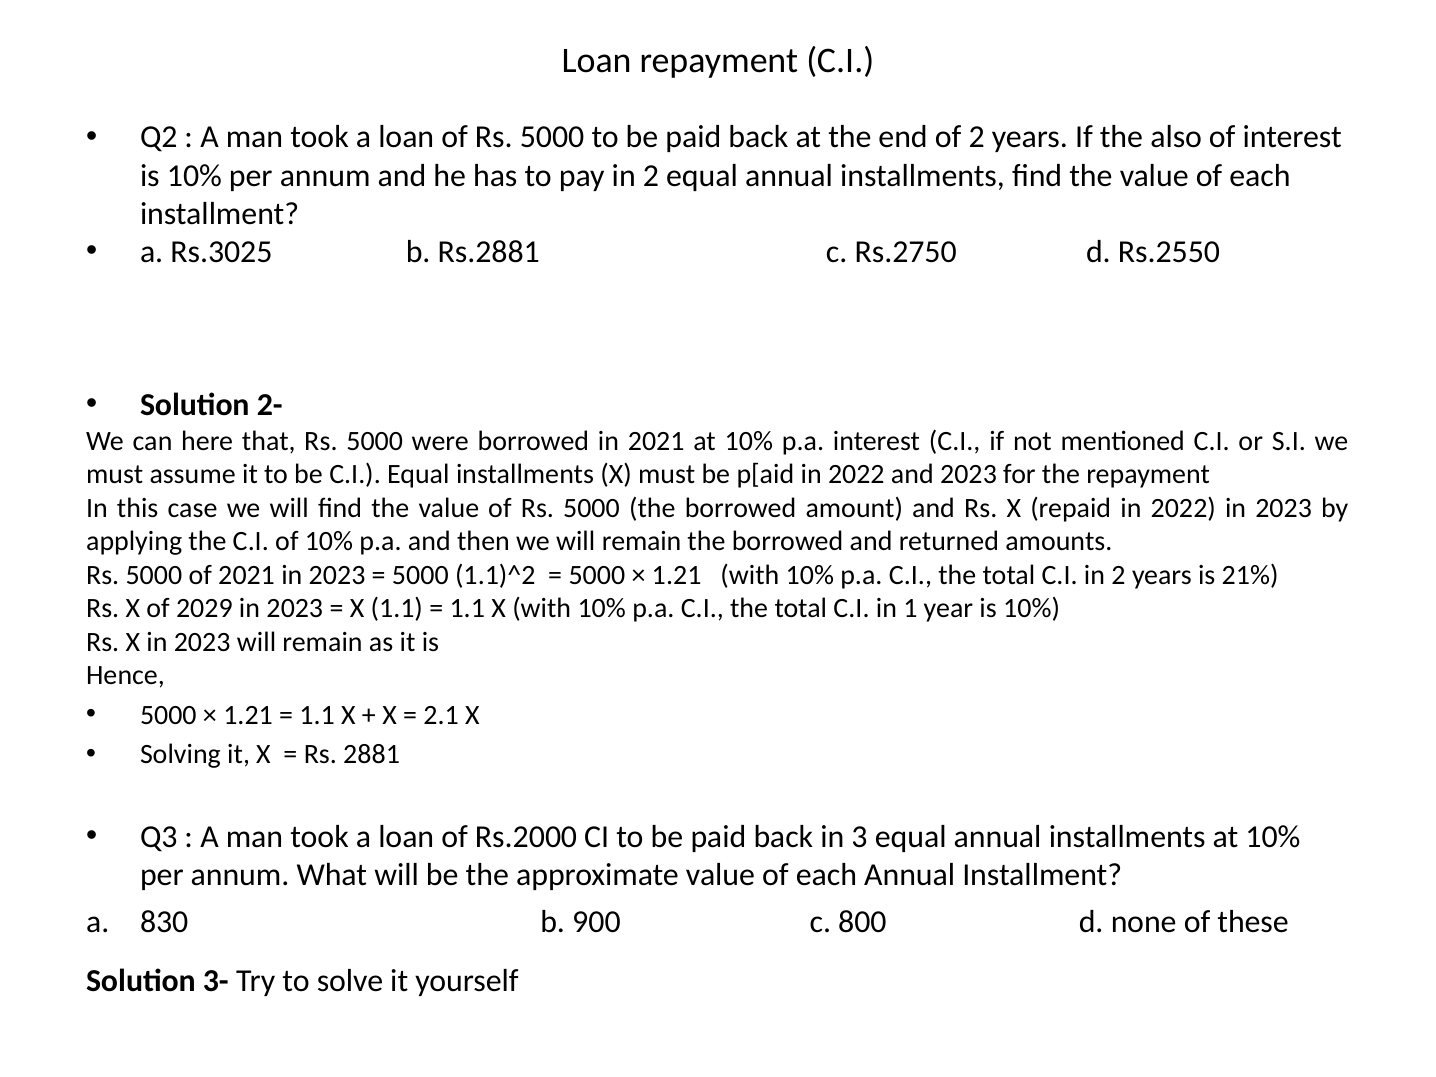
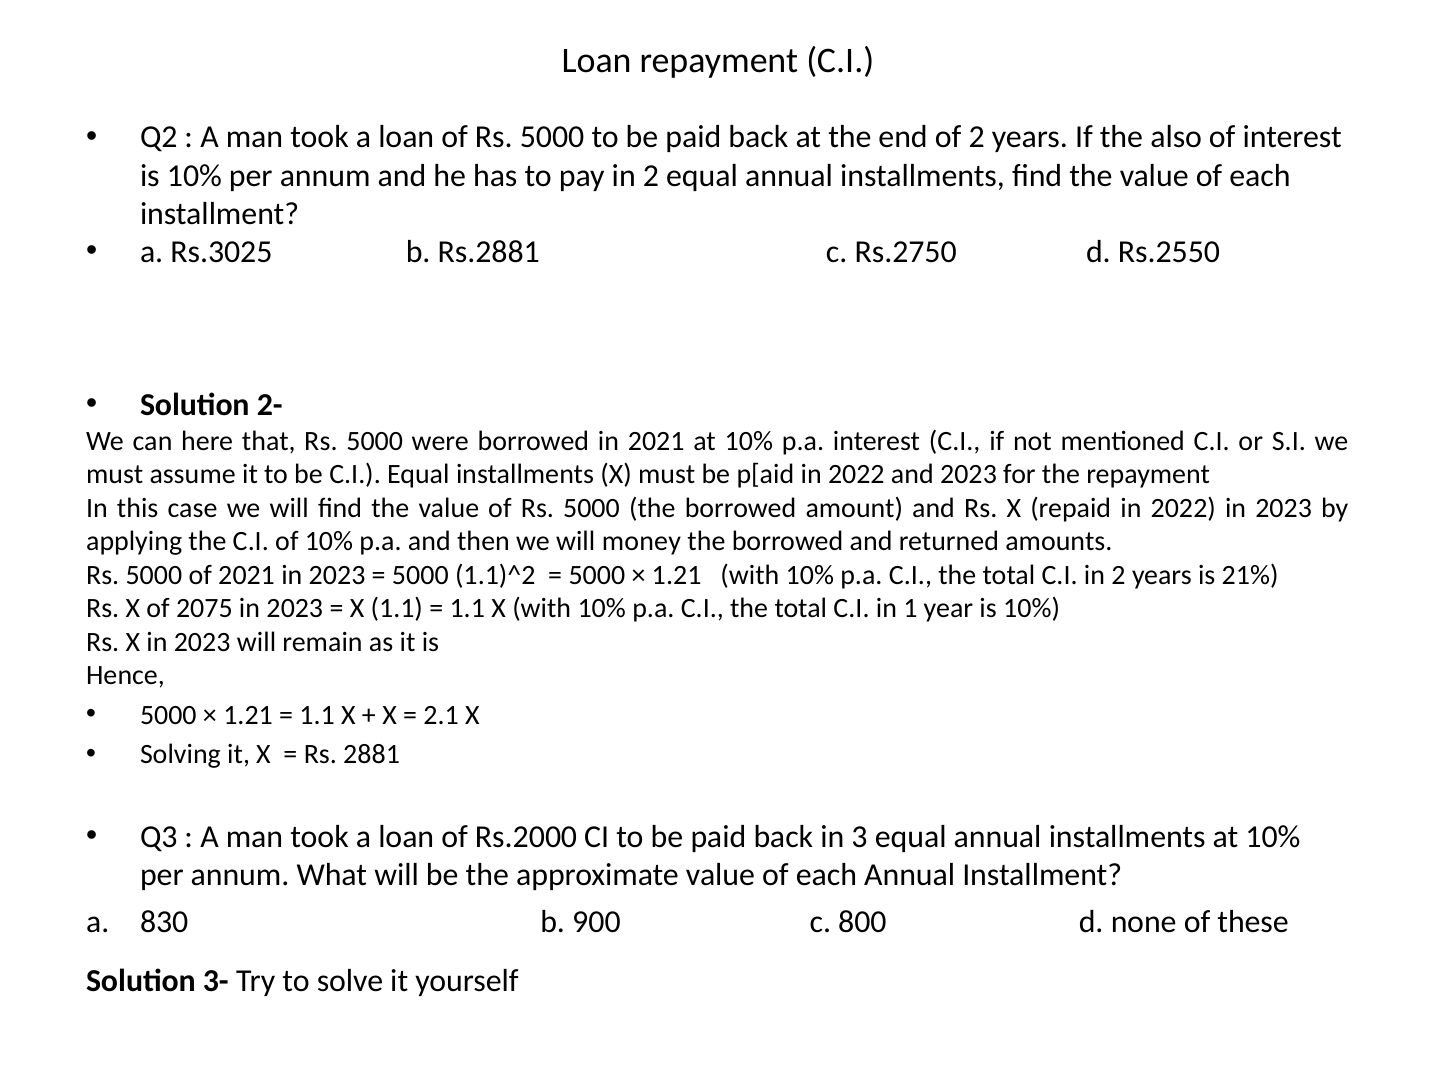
we will remain: remain -> money (641, 541)
2029: 2029 -> 2075 (204, 608)
